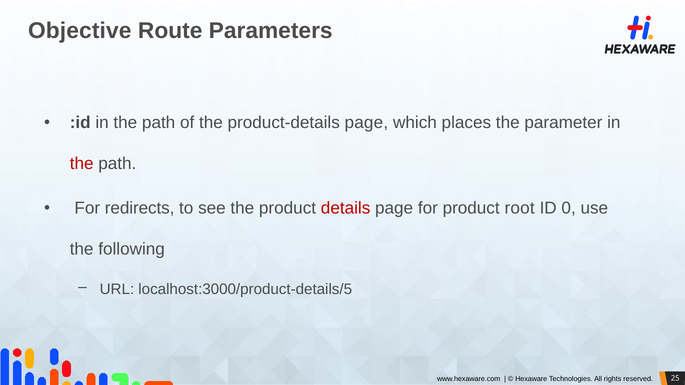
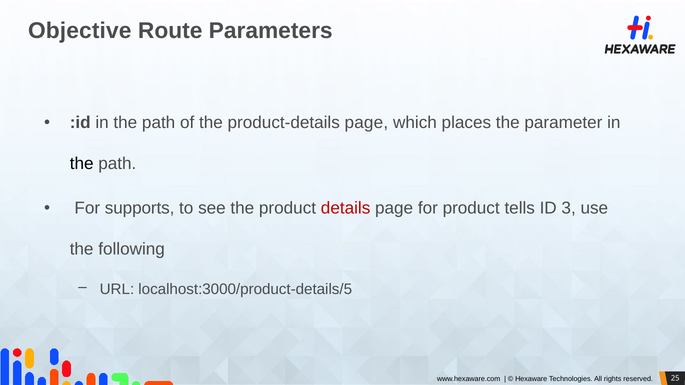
the colour: red -> black (82, 164)
redirects: redirects -> supports (140, 208)
root: root -> tells (520, 208)
0: 0 -> 3 (569, 208)
